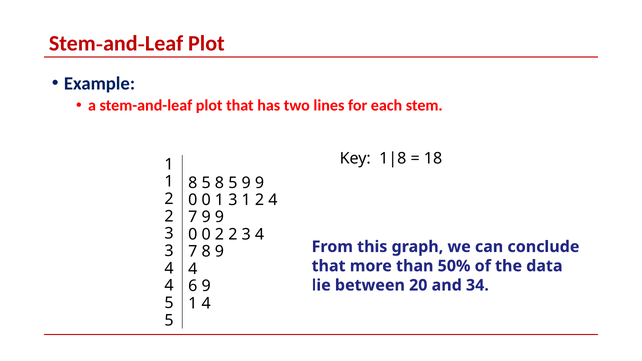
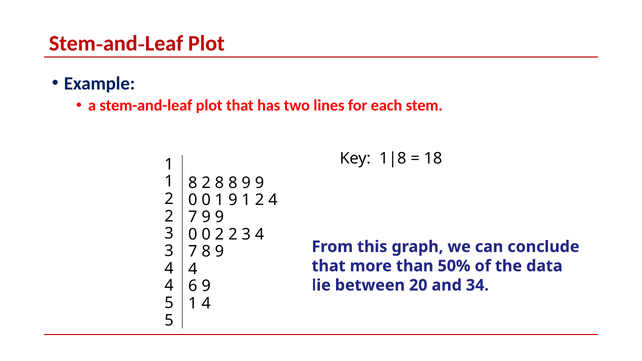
5: 5 -> 2 (206, 183)
5: 5 -> 8 (233, 183)
1 3: 3 -> 9 (233, 200)
